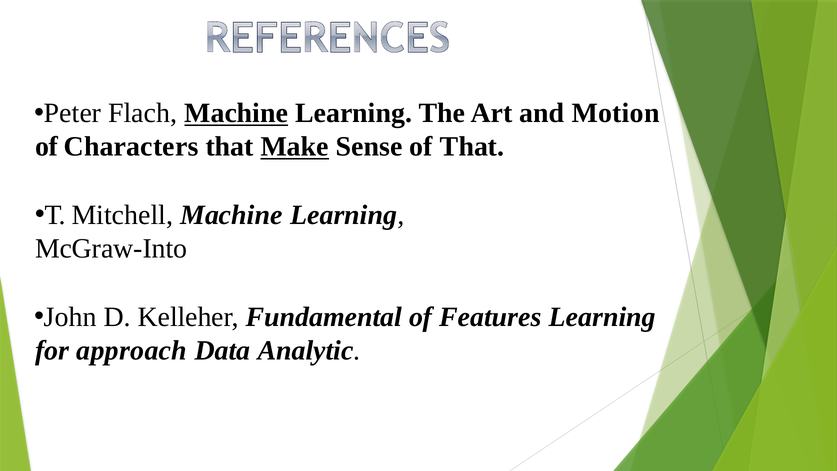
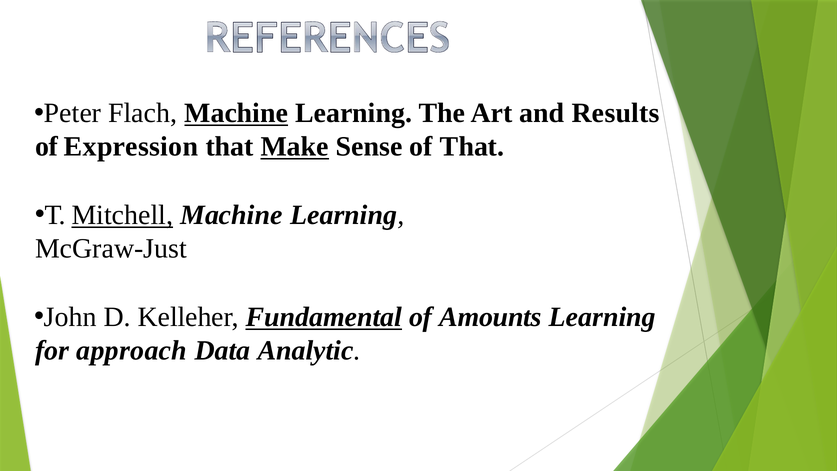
Motion: Motion -> Results (616, 113)
Characters: Characters -> Expression (131, 147)
Mitchell underline: none -> present (122, 215)
McGraw-Into: McGraw-Into -> McGraw-Just (111, 249)
Fundamental underline: none -> present (324, 317)
Features: Features -> Amounts (491, 317)
